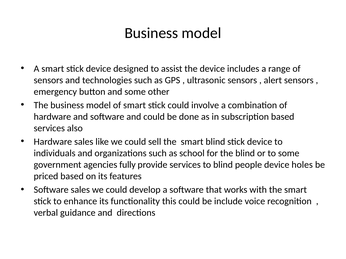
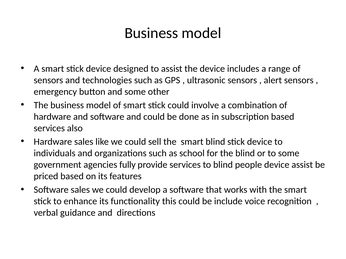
device holes: holes -> assist (302, 165)
